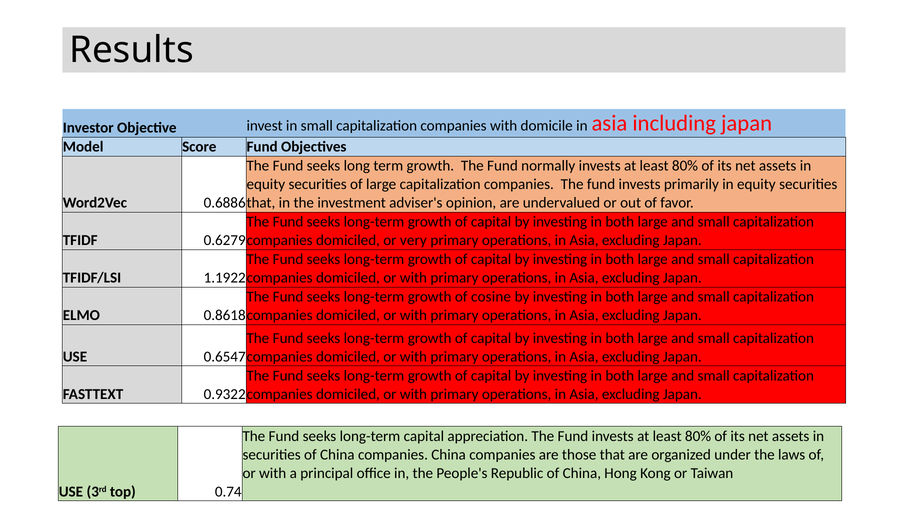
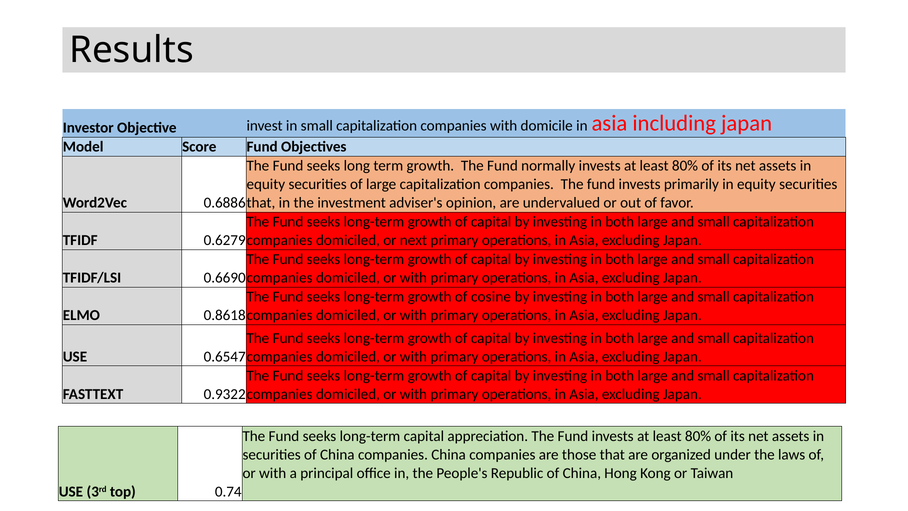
very: very -> next (413, 240)
1.1922: 1.1922 -> 0.6690 (225, 278)
